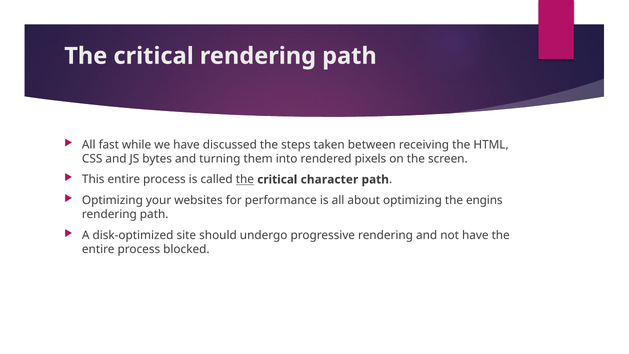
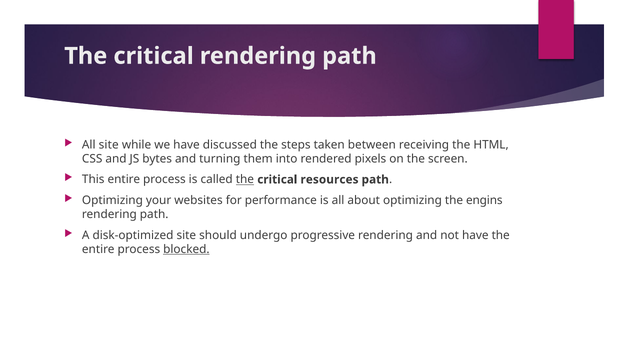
All fast: fast -> site (109, 145)
character: character -> resources (329, 179)
blocked underline: none -> present (186, 249)
